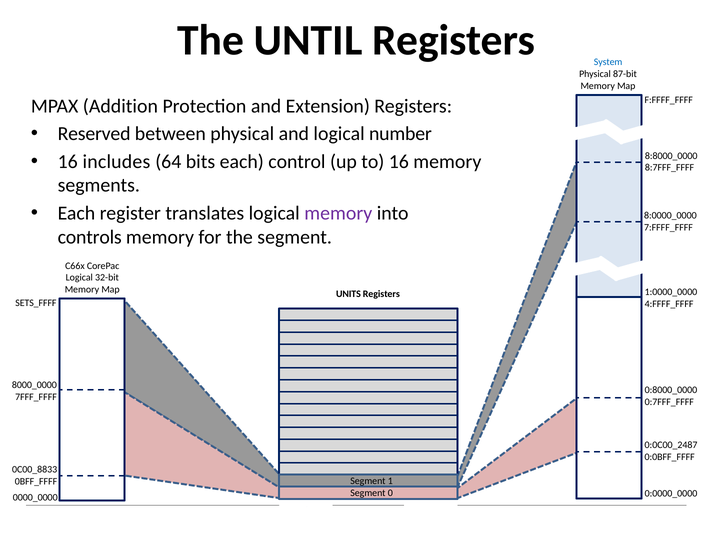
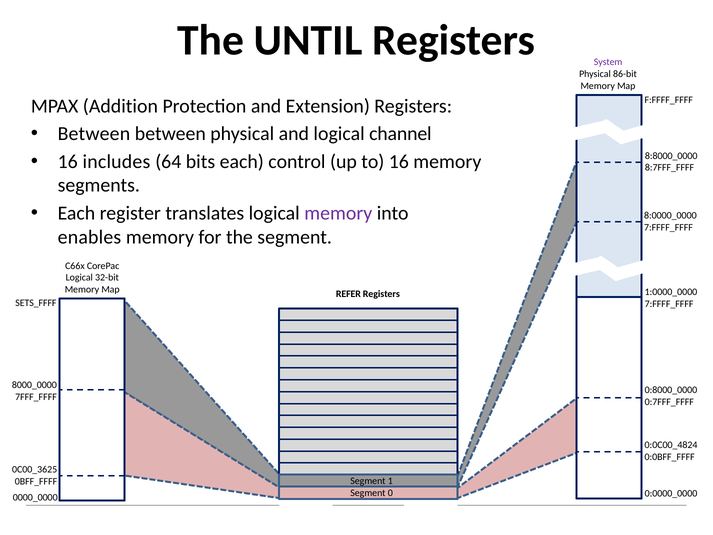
System colour: blue -> purple (608, 62)
87-bit: 87-bit -> 86-bit (625, 74)
Reserved: Reserved -> Between (94, 134)
number: number -> channel (400, 134)
controls: controls -> enables (89, 237)
UNITS: UNITS -> REFER (348, 294)
4:FFFF_FFFF: 4:FFFF_FFFF -> 7:FFFF_FFFF (669, 304)
0:0C00_2487: 0:0C00_2487 -> 0:0C00_4824 (671, 445)
0C00_8833: 0C00_8833 -> 0C00_3625 (35, 469)
